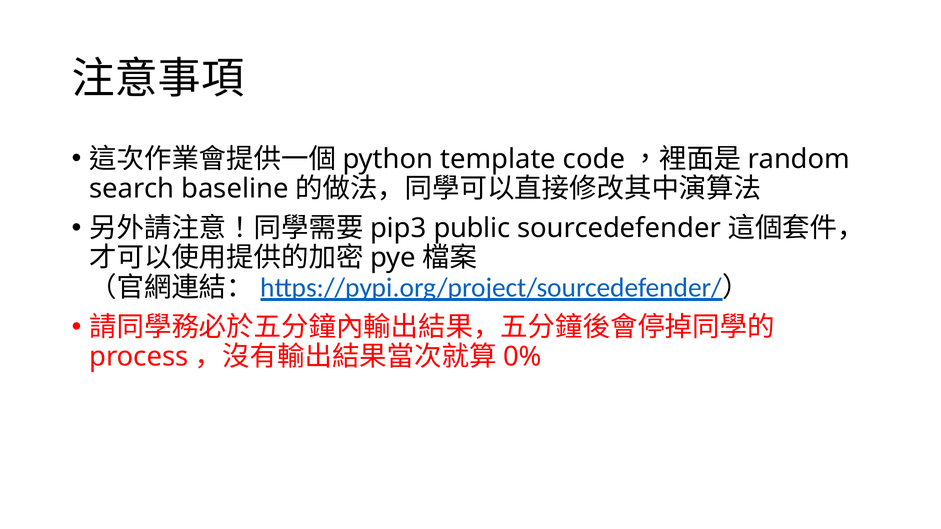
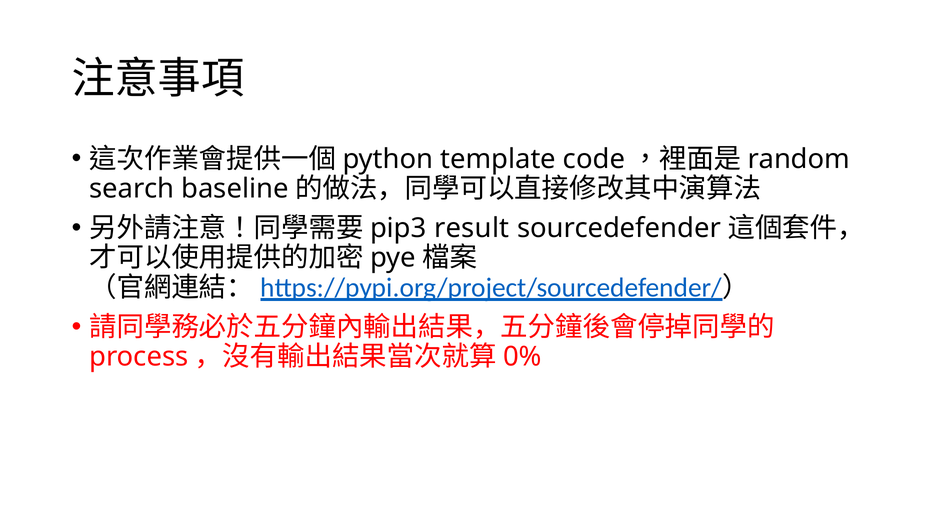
public: public -> result (472, 228)
